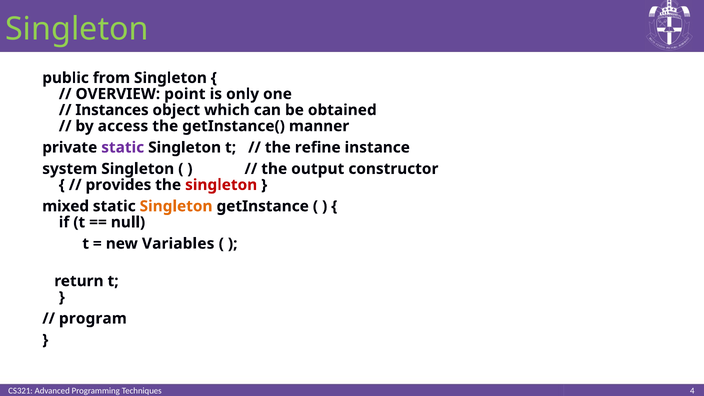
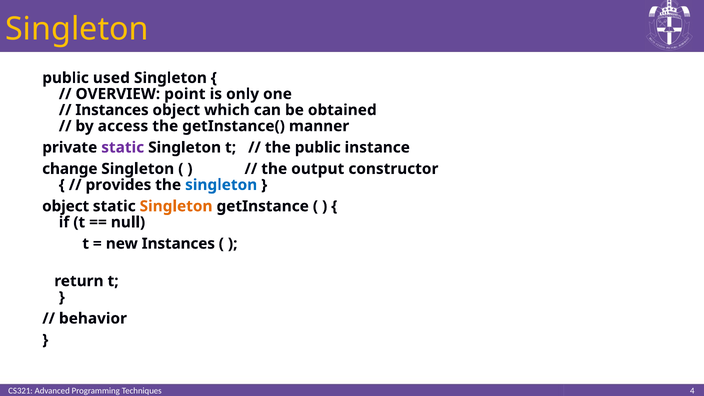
Singleton colour: light green -> yellow (77, 29)
from: from -> used (111, 78)
the refine: refine -> public (318, 147)
system: system -> change (70, 169)
singleton colour: red -> blue (221, 185)
mixed: mixed -> object (66, 206)
new Variables: Variables -> Instances (178, 244)
program: program -> behavior (93, 318)
